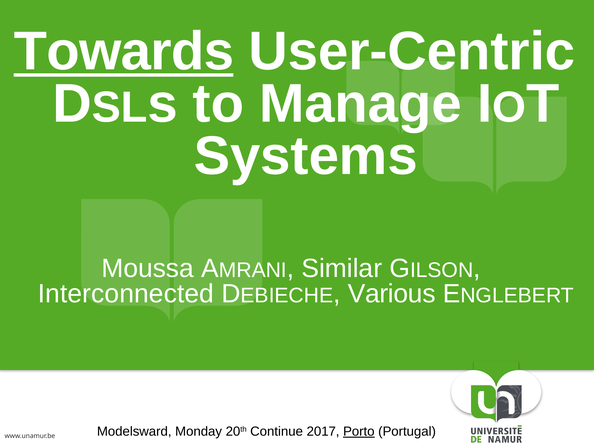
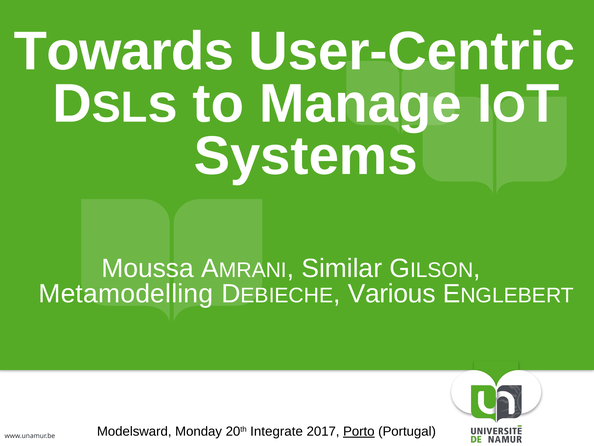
Towards underline: present -> none (124, 51)
Interconnected: Interconnected -> Metamodelling (126, 294)
Continue: Continue -> Integrate (277, 431)
